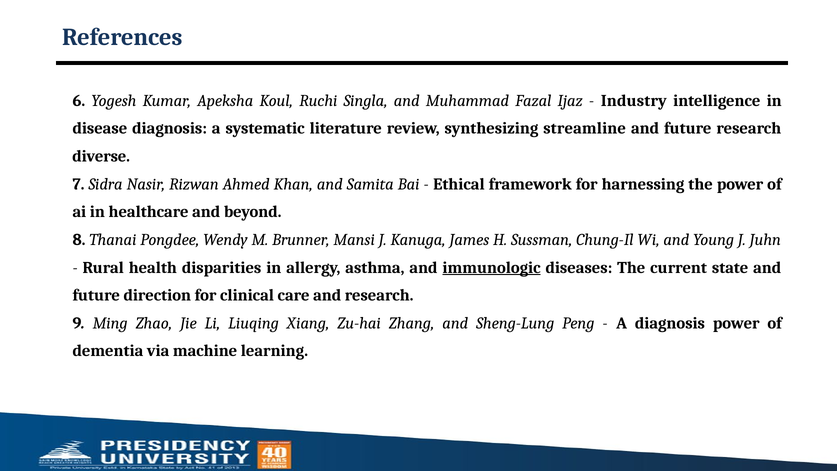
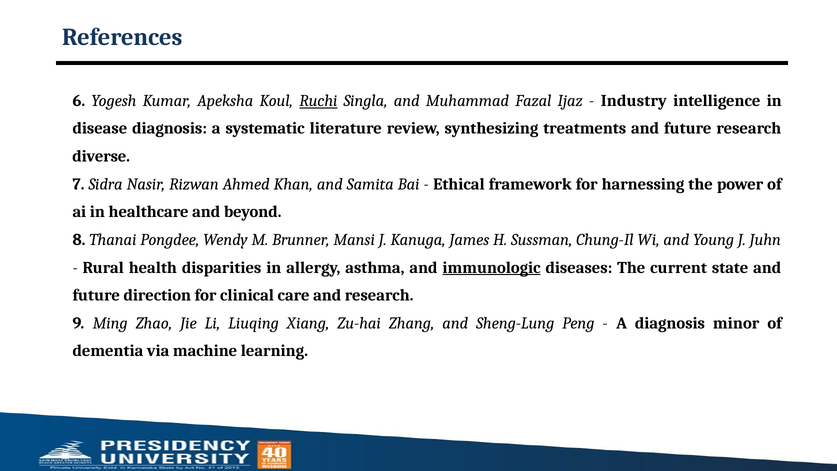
Ruchi underline: none -> present (318, 101)
streamline: streamline -> treatments (585, 128)
diagnosis power: power -> minor (736, 323)
